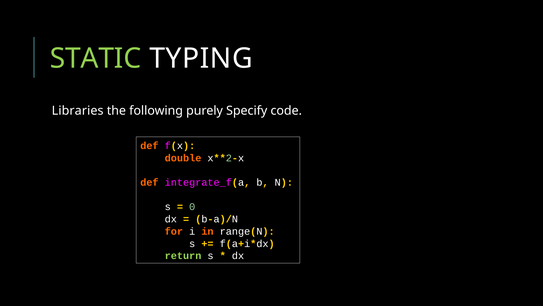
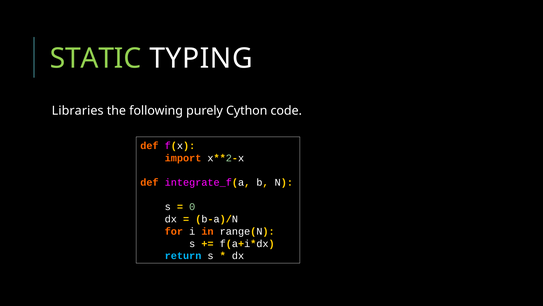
Specify: Specify -> Cython (247, 110)
double: double -> import (183, 158)
return colour: light green -> light blue (183, 255)
